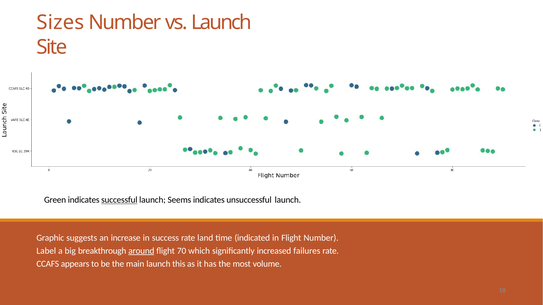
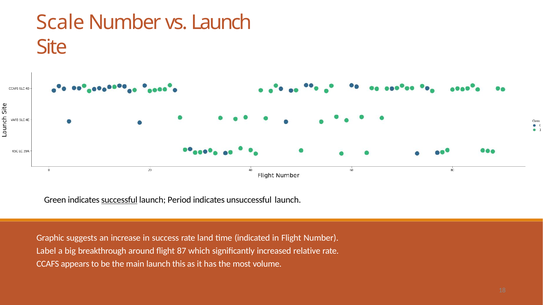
Sizes: Sizes -> Scale (60, 23)
Seems: Seems -> Period (179, 200)
around underline: present -> none (141, 251)
70: 70 -> 87 (182, 251)
failures: failures -> relative (307, 251)
